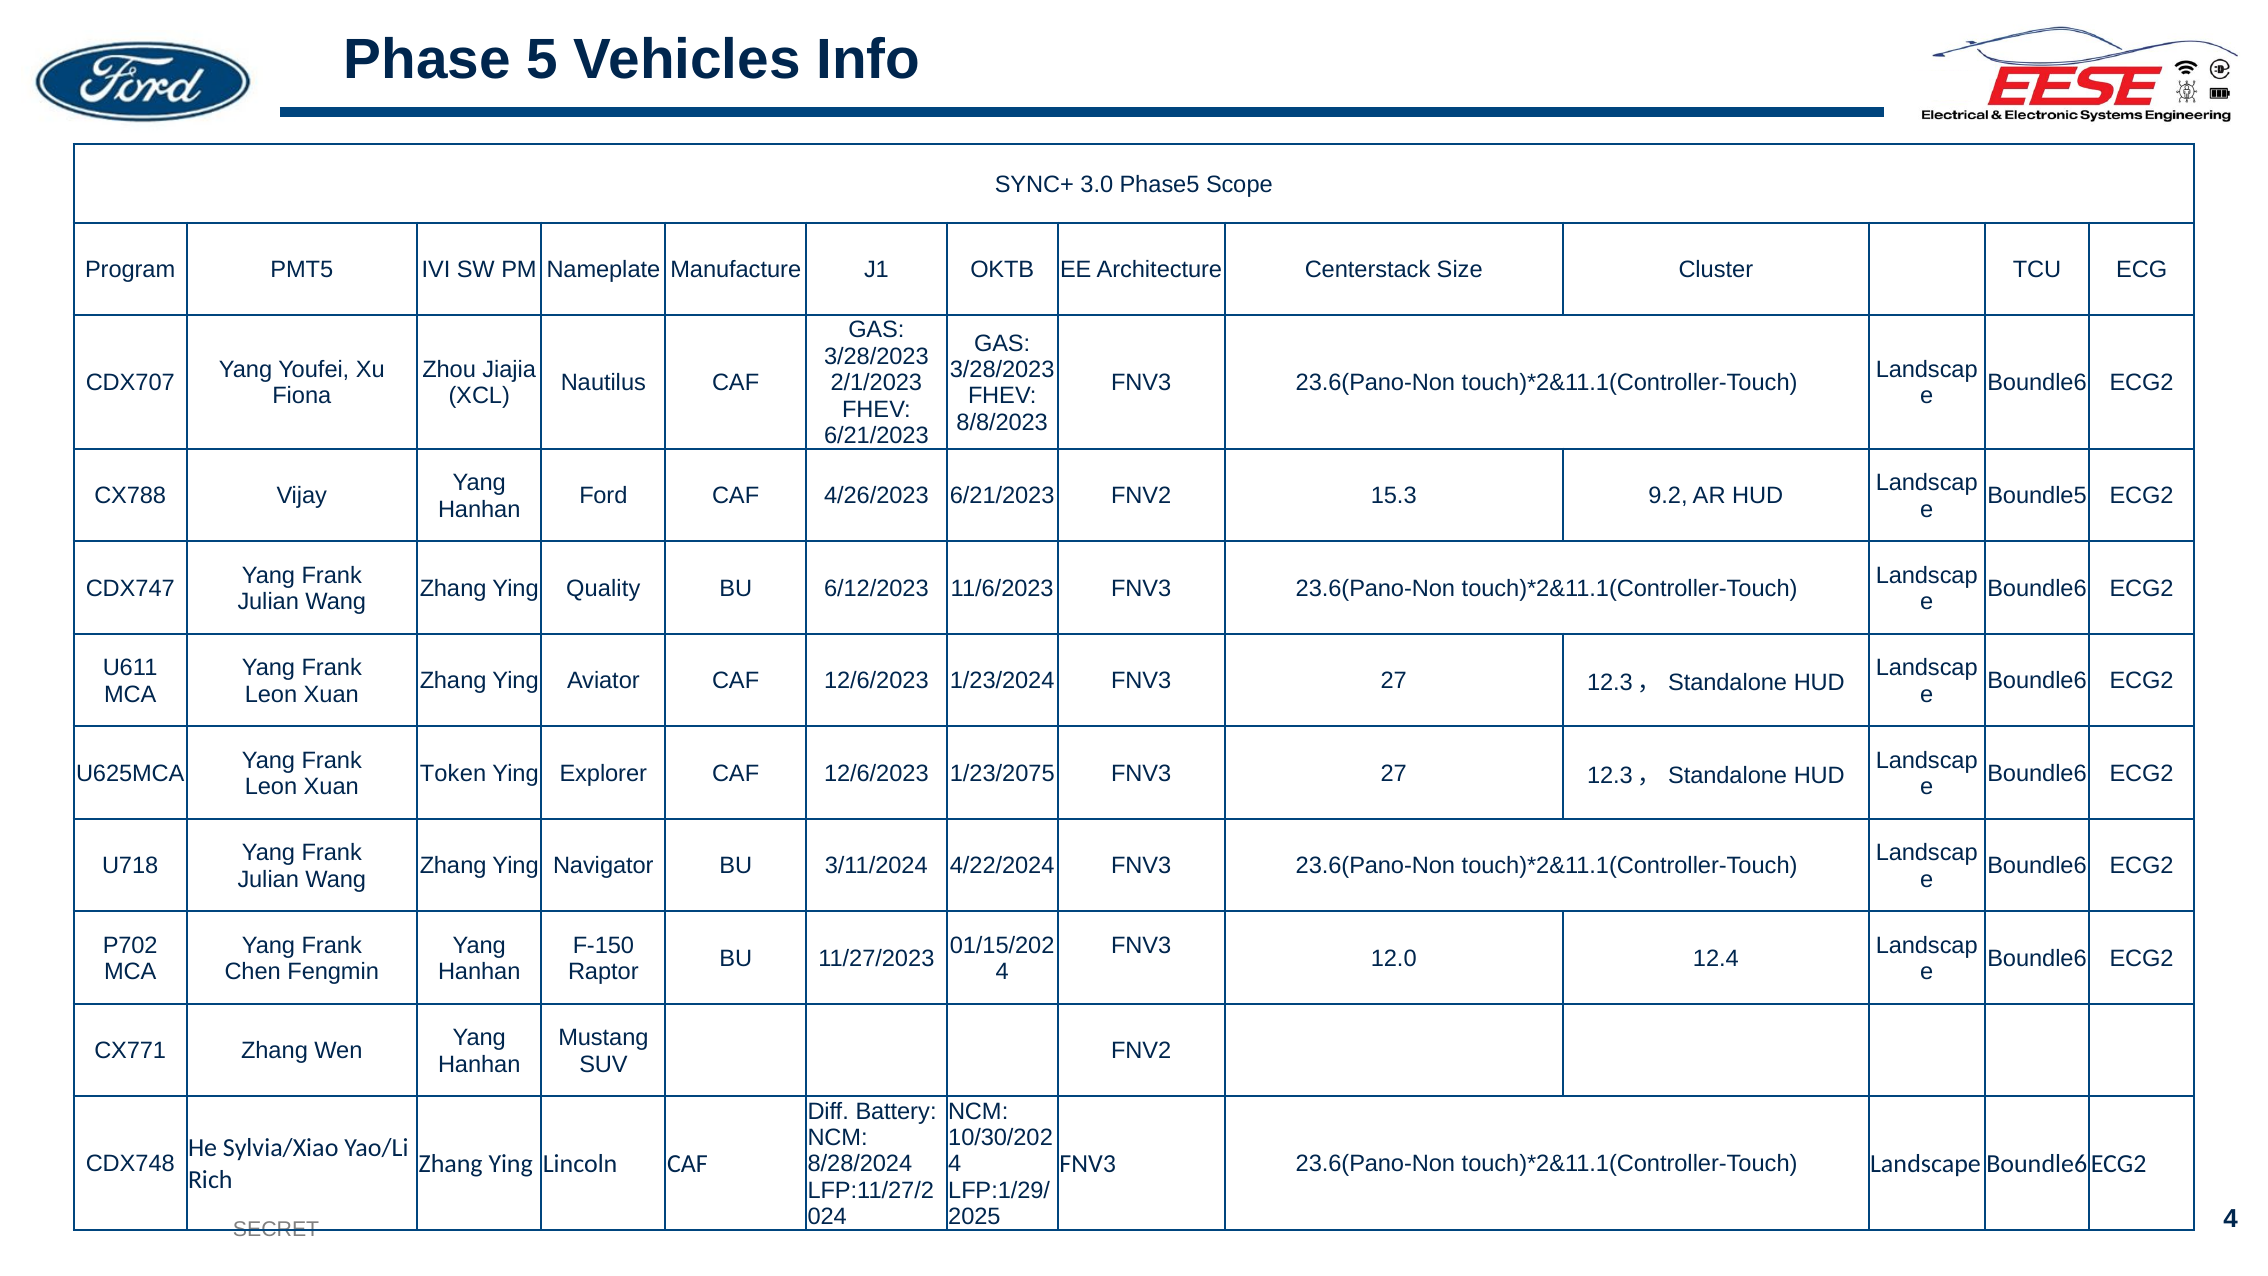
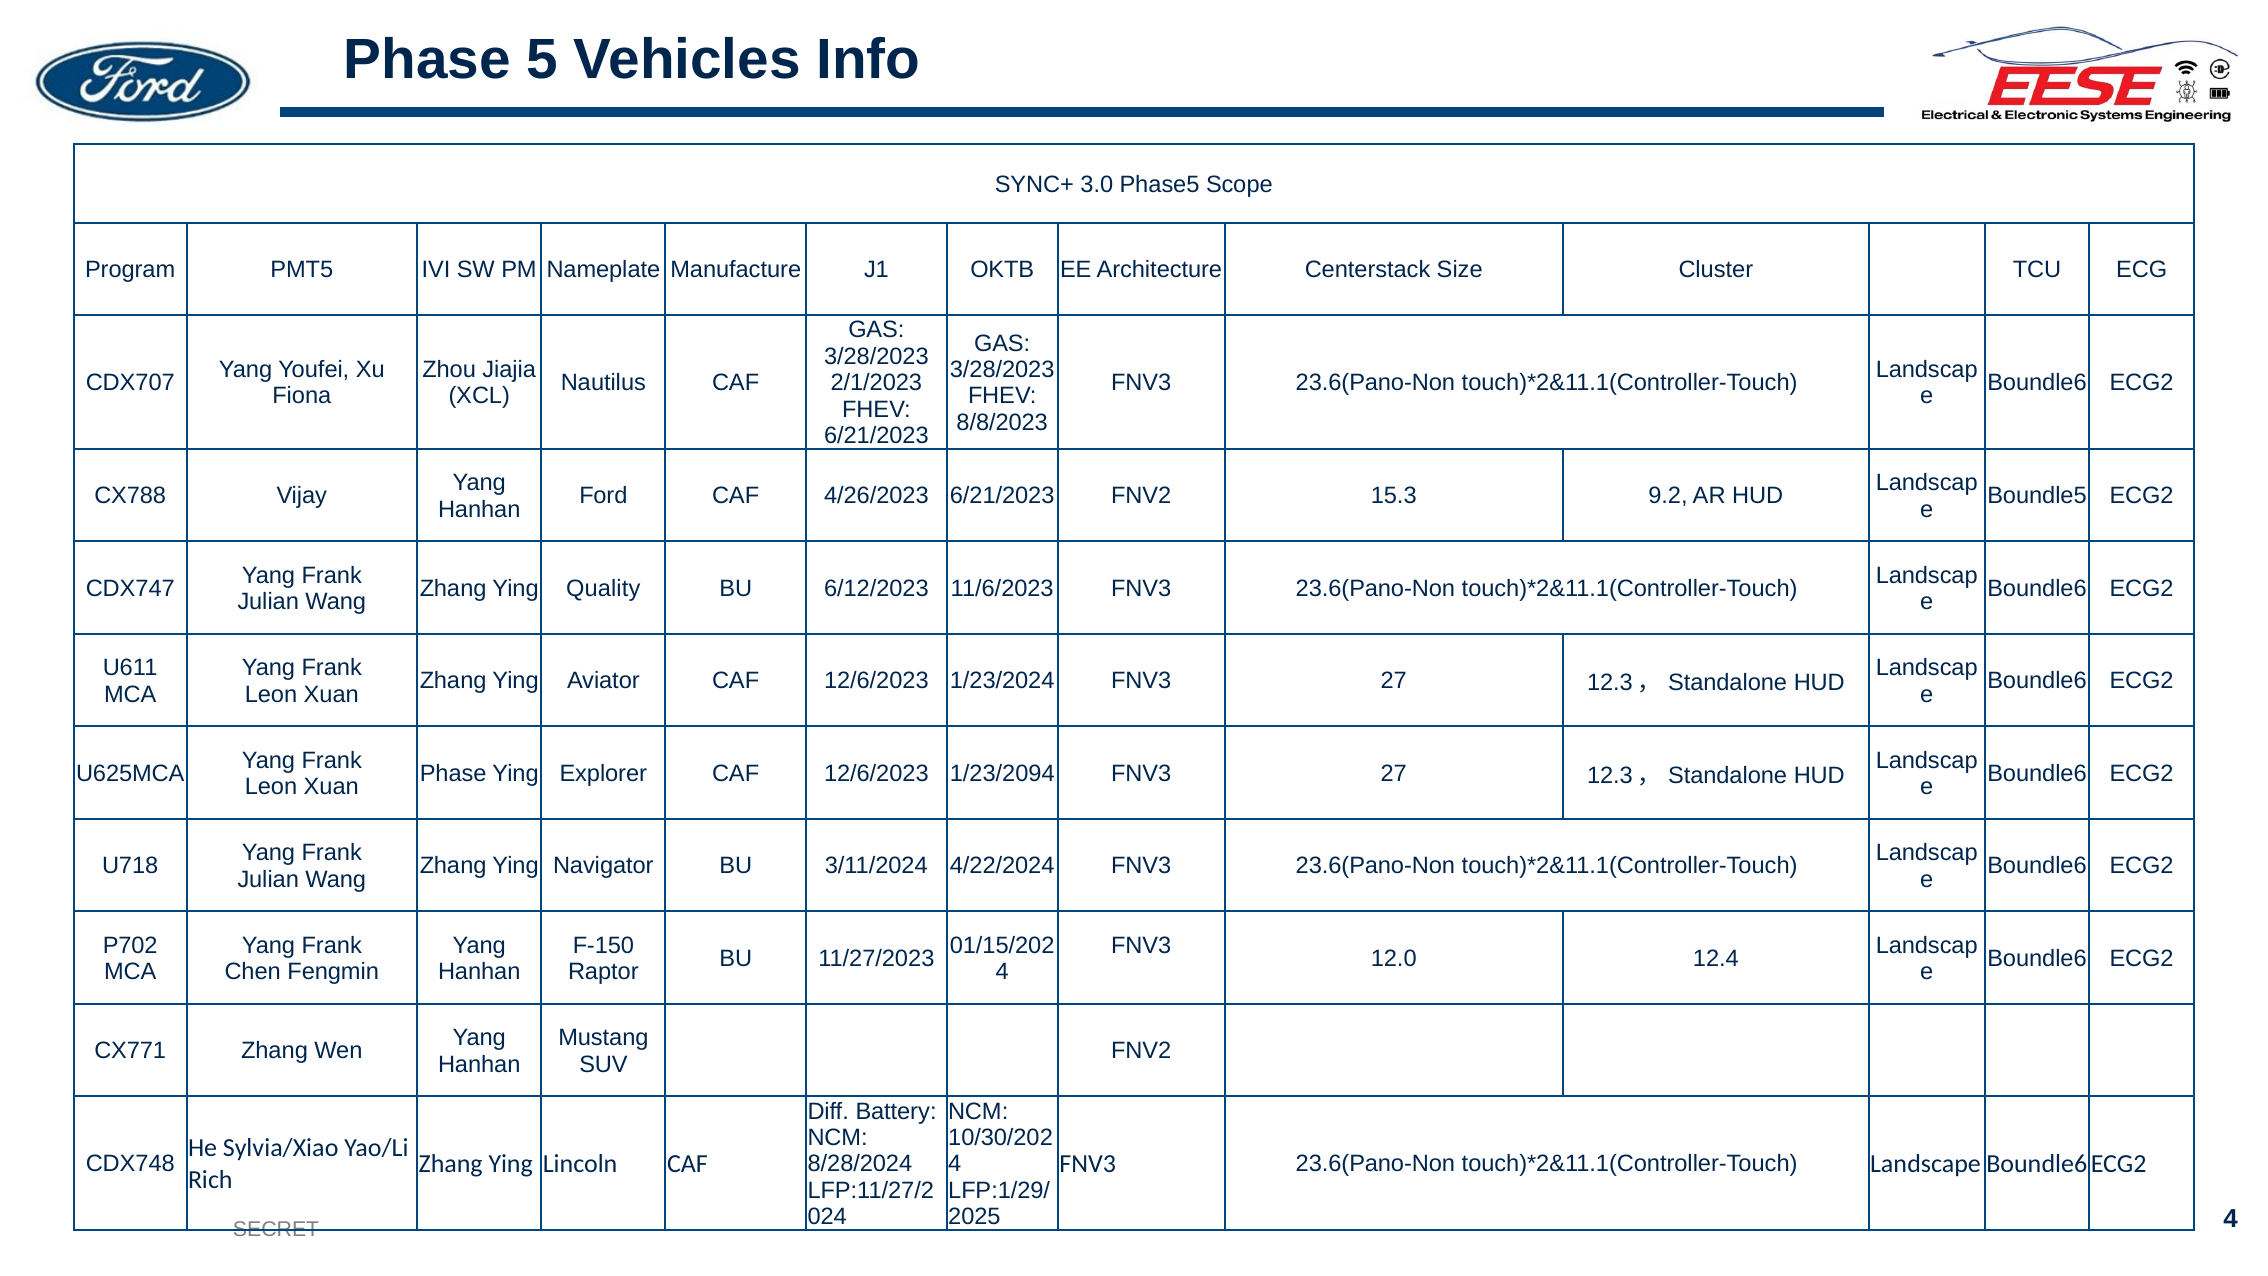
Token: Token -> Phase (453, 773)
1/23/2075: 1/23/2075 -> 1/23/2094 (1002, 773)
